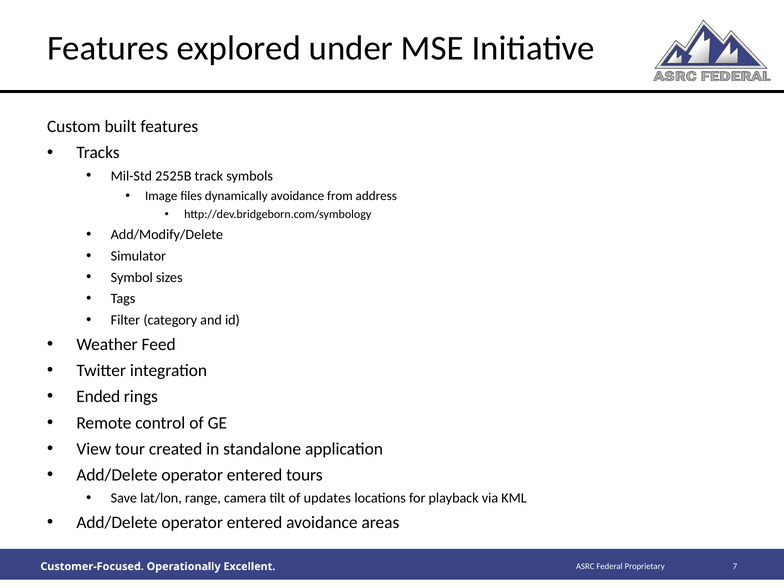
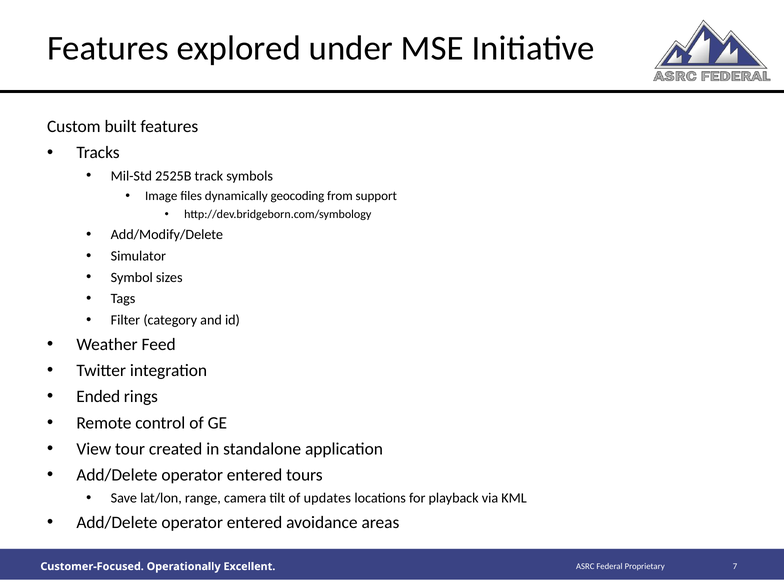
dynamically avoidance: avoidance -> geocoding (297, 196)
address: address -> support (376, 196)
